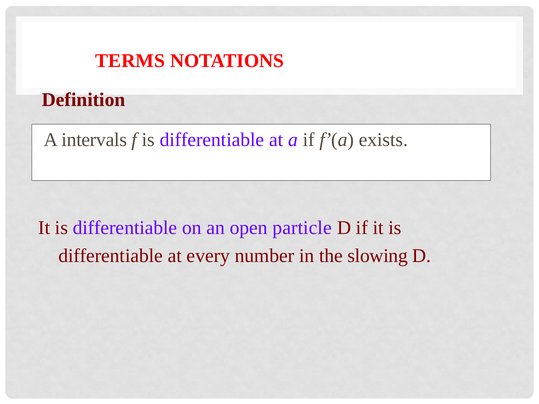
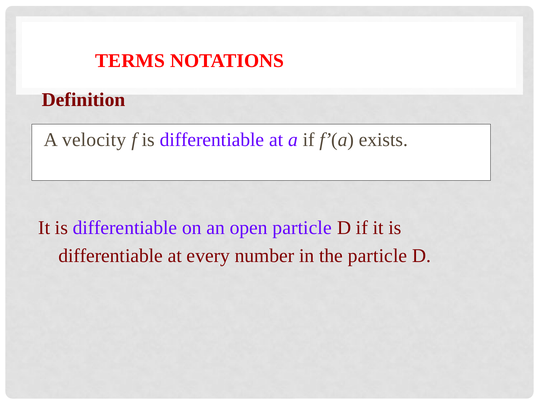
intervals: intervals -> velocity (94, 140)
the slowing: slowing -> particle (378, 256)
